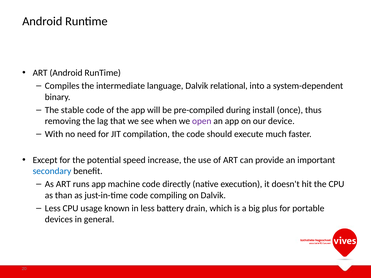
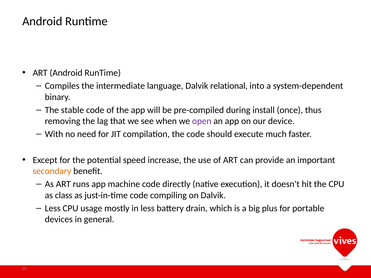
secondary colour: blue -> orange (52, 171)
than: than -> class (64, 195)
known: known -> mostly (117, 208)
